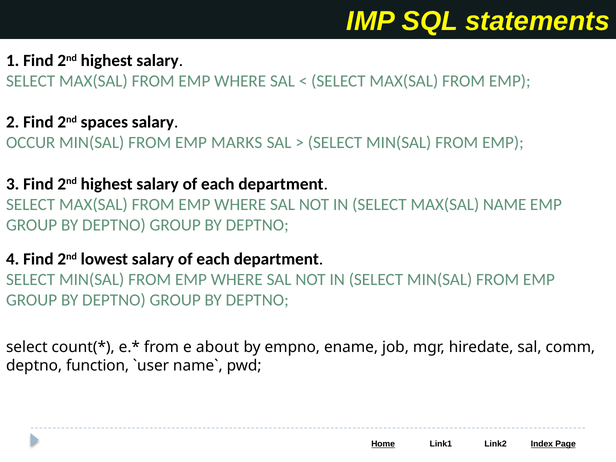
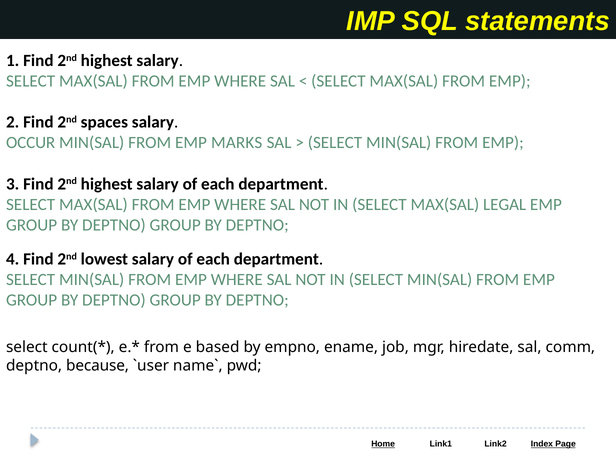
NAME: NAME -> LEGAL (505, 204)
about: about -> based (218, 347)
function: function -> because (98, 365)
